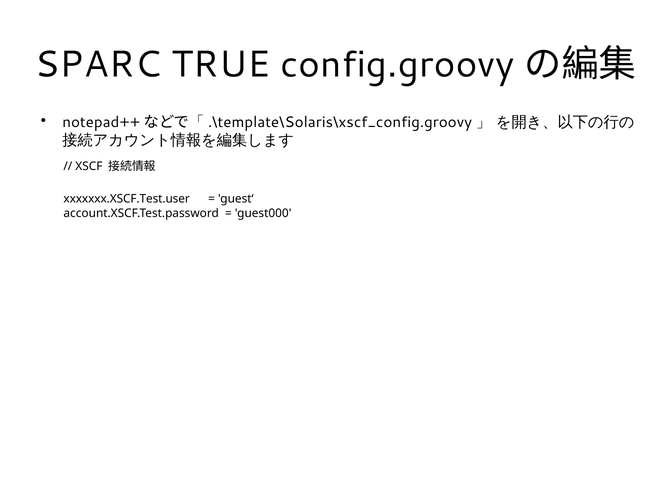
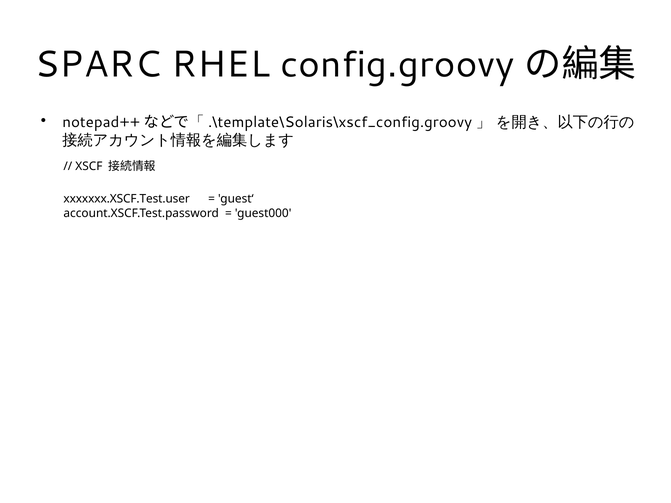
TRUE: TRUE -> RHEL (221, 65)
